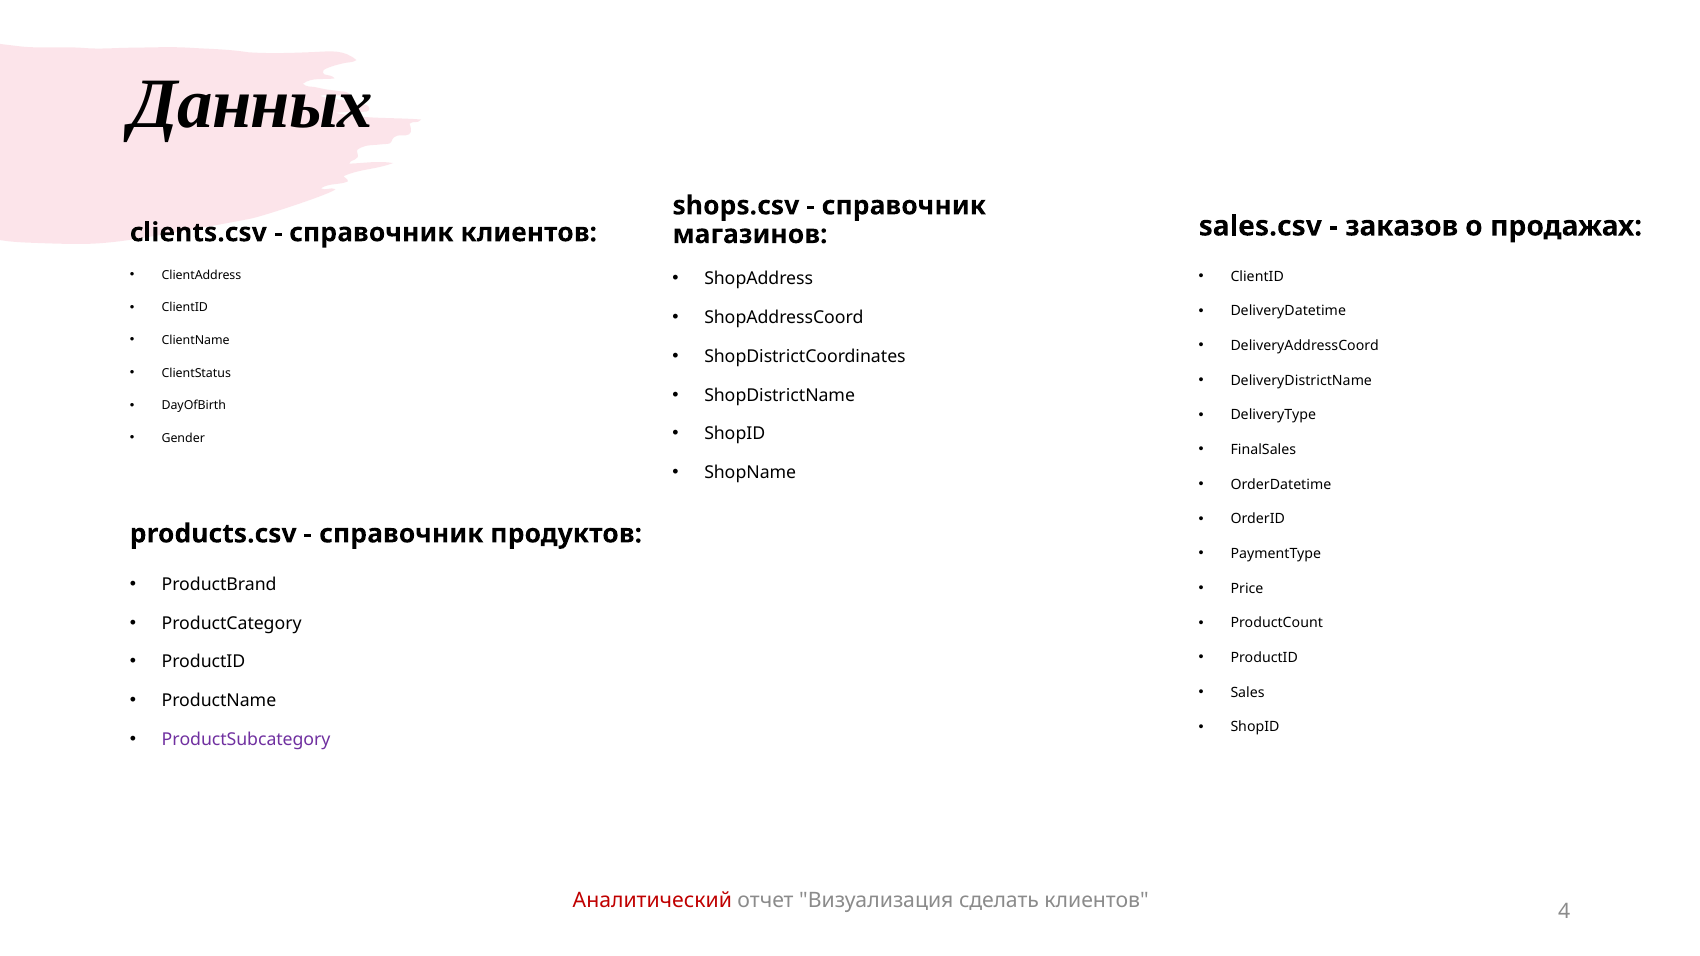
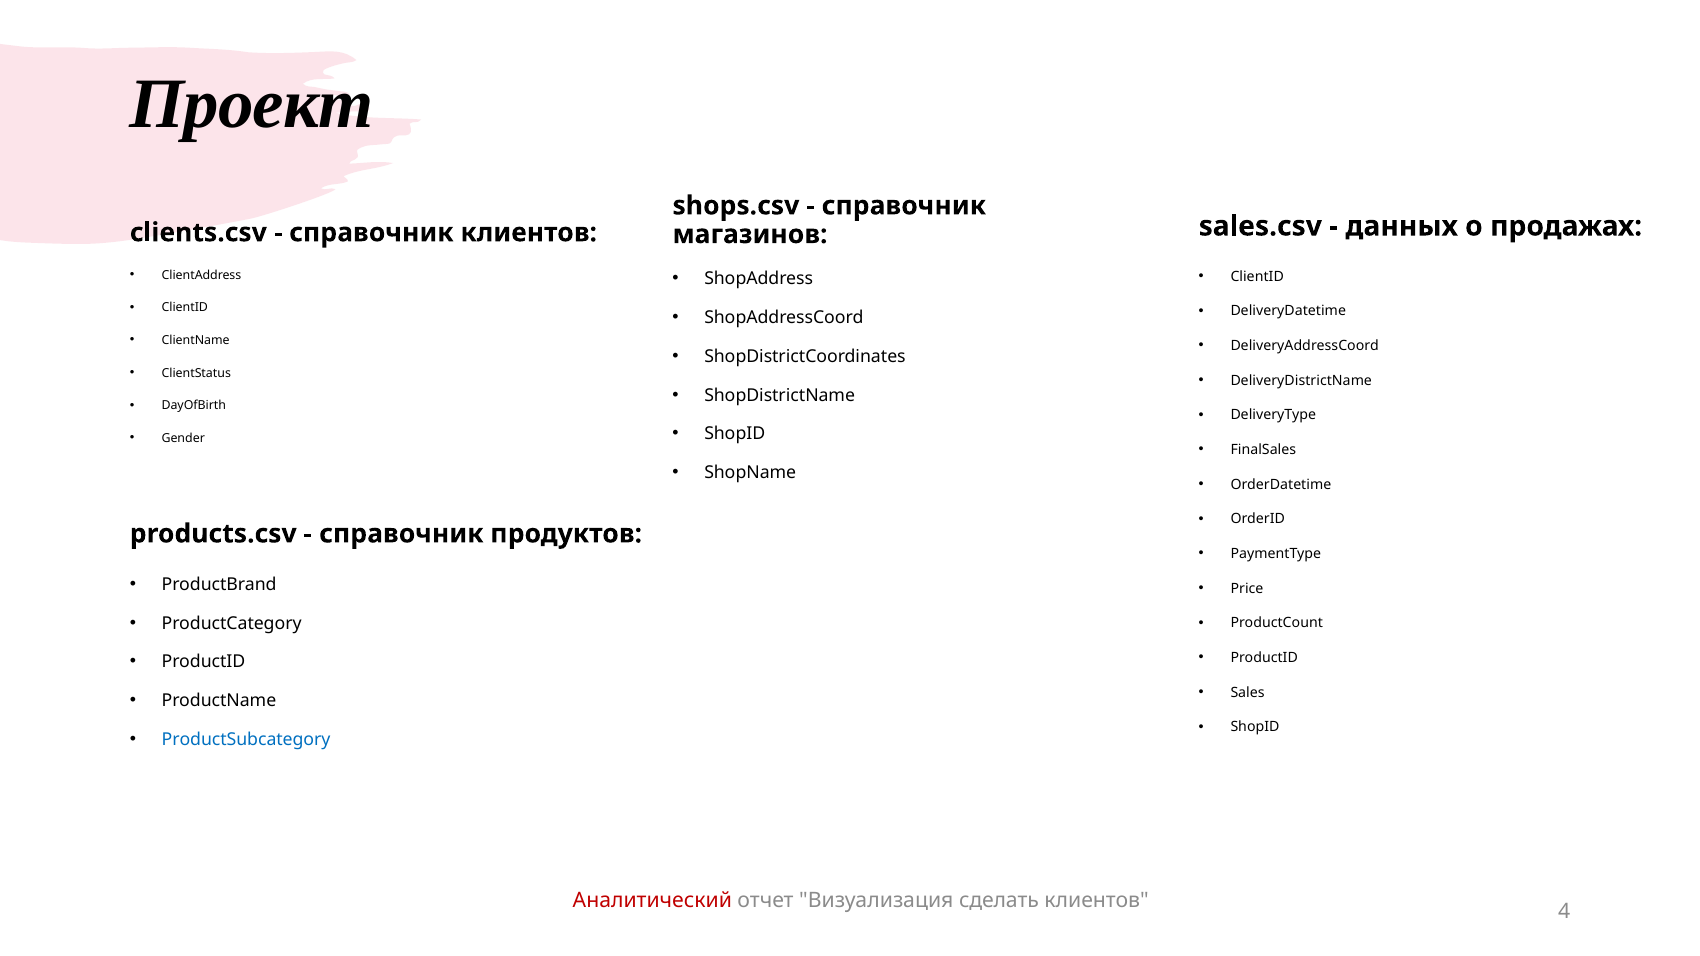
Данных: Данных -> Проект (252, 104)
заказов: заказов -> данных (1402, 226)
ProductSubcategory colour: purple -> blue (246, 740)
